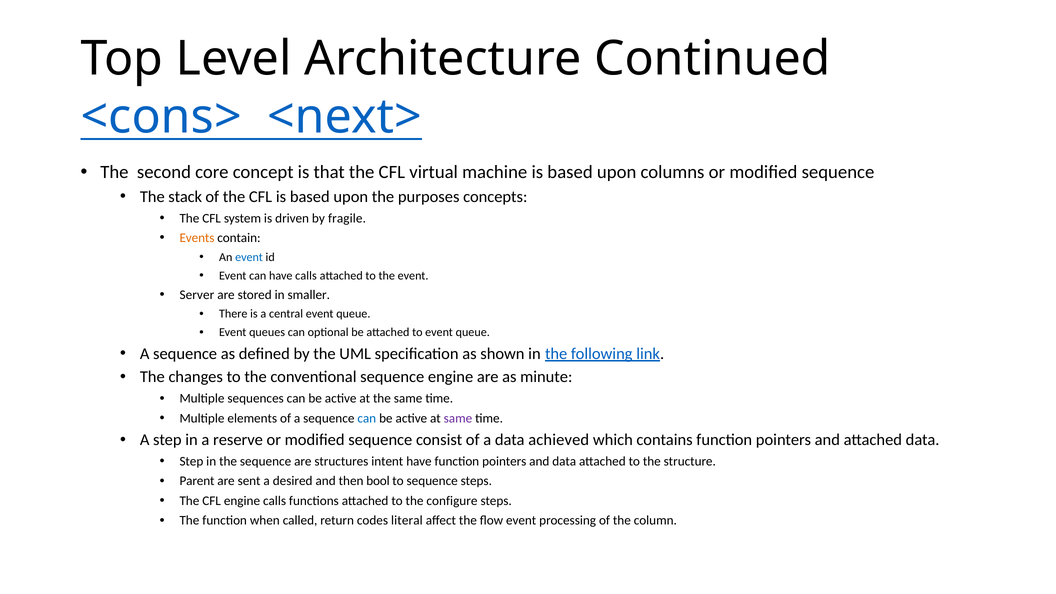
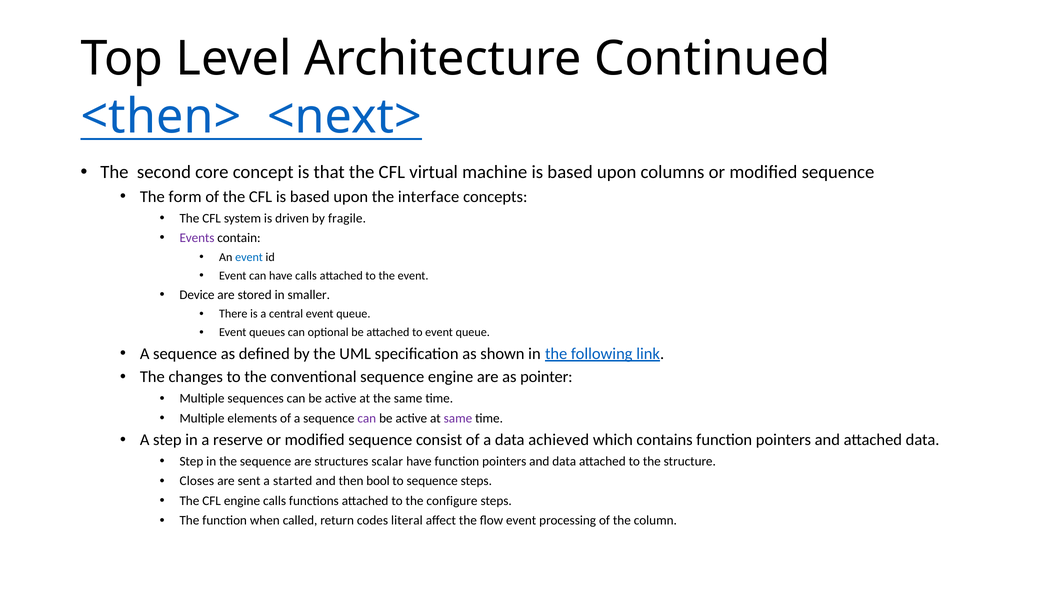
<cons>: <cons> -> <then> (161, 117)
stack: stack -> form (185, 197)
purposes: purposes -> interface (429, 197)
Events colour: orange -> purple (197, 238)
Server: Server -> Device (197, 295)
minute: minute -> pointer (546, 377)
can colour: blue -> purple (367, 418)
intent: intent -> scalar (387, 461)
Parent: Parent -> Closes (197, 481)
desired: desired -> started (293, 481)
